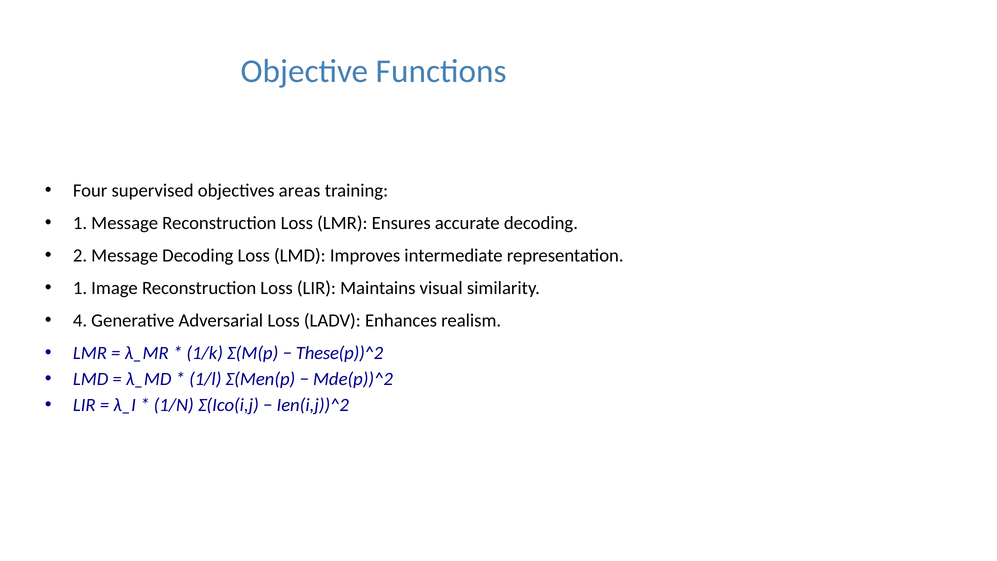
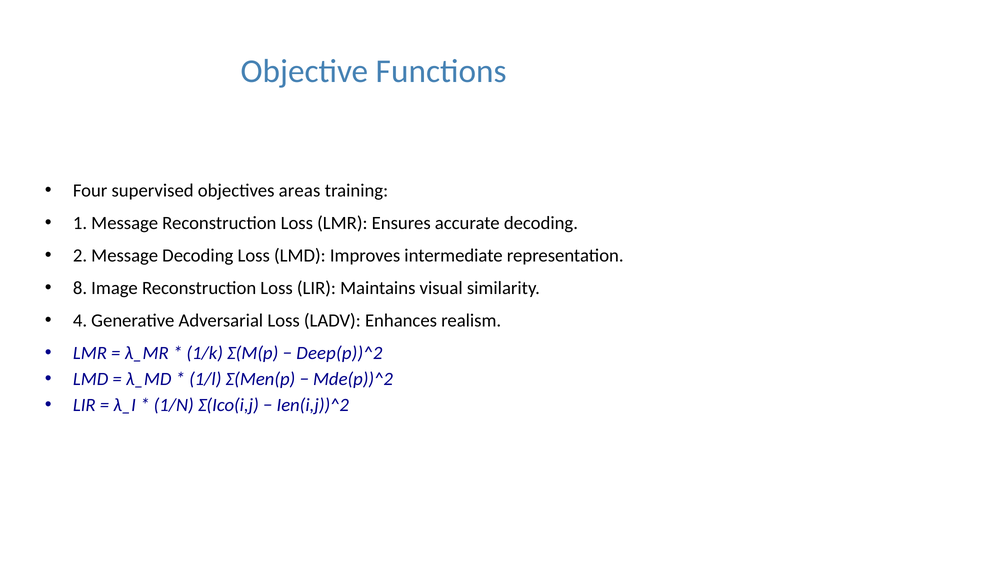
1: 1 -> 8 (80, 288)
These(p))^2: These(p))^2 -> Deep(p))^2 (339, 353)
